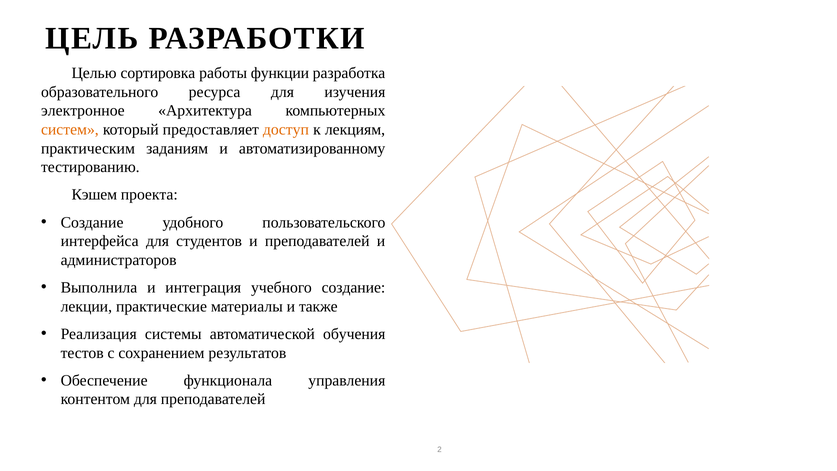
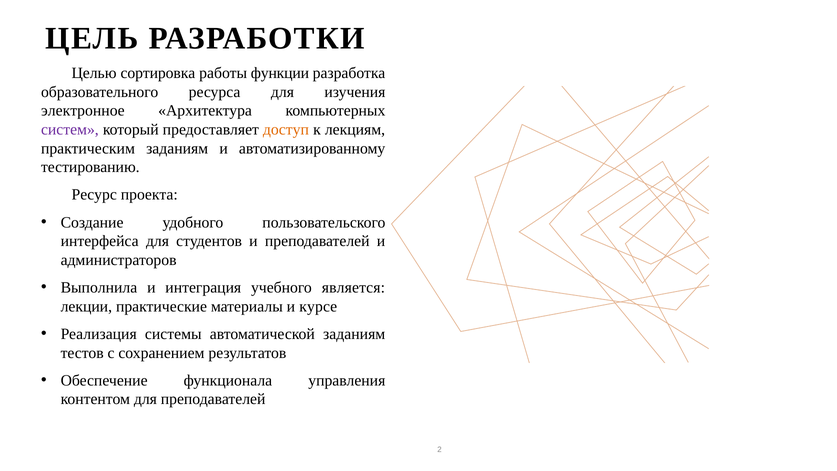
систем colour: orange -> purple (70, 130)
Кэшем: Кэшем -> Ресурс (94, 195)
учебного создание: создание -> является (353, 288)
также: также -> курсе (318, 306)
автоматической обучения: обучения -> заданиям (354, 334)
